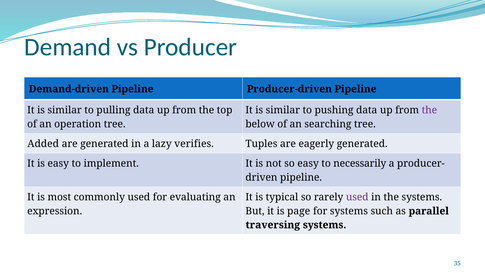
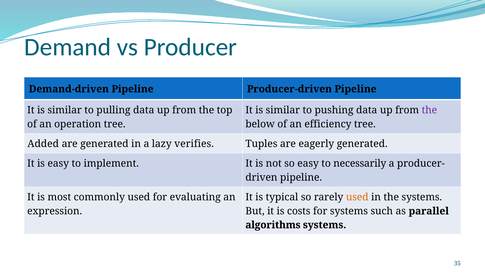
searching: searching -> efficiency (328, 124)
used colour: purple -> orange (357, 197)
page: page -> costs (299, 211)
traversing: traversing -> algorithms (273, 225)
